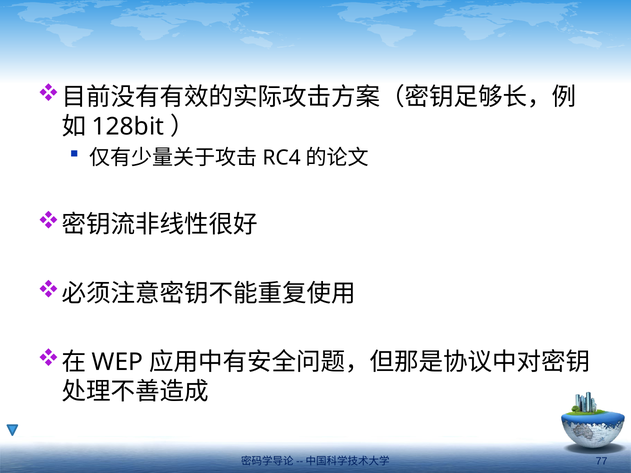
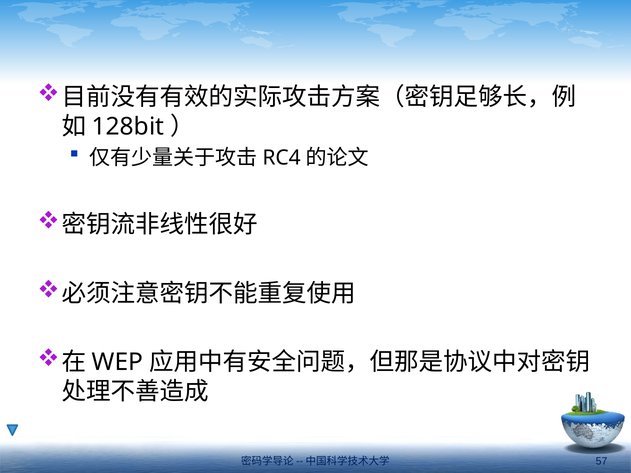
77: 77 -> 57 (602, 461)
